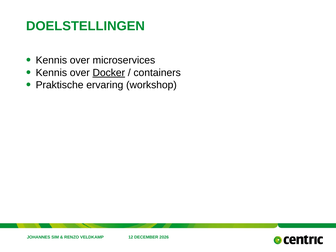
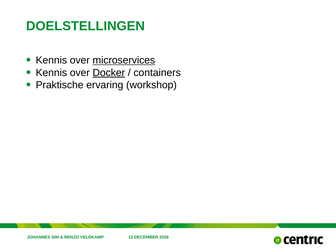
microservices underline: none -> present (124, 60)
